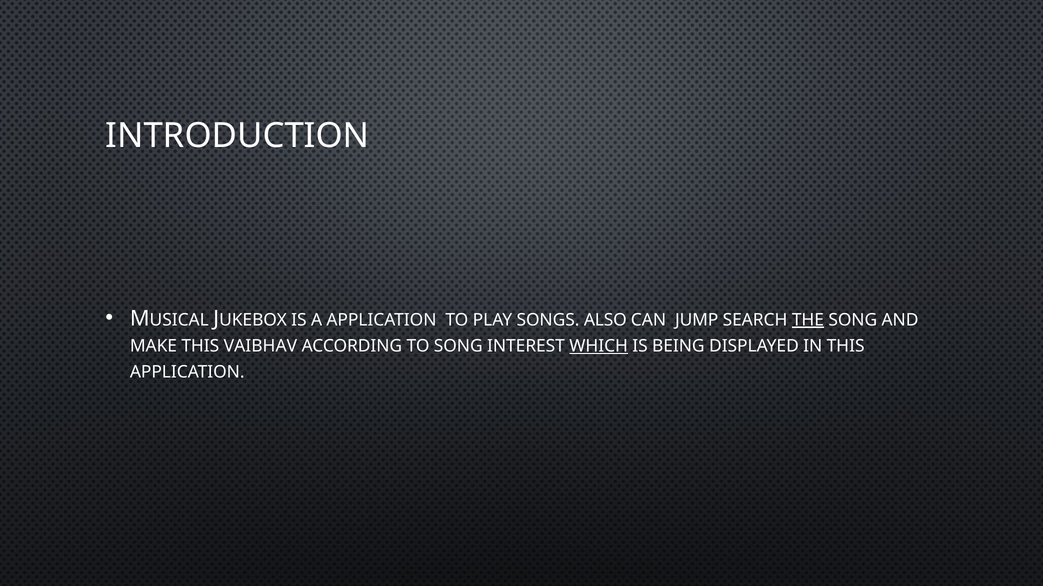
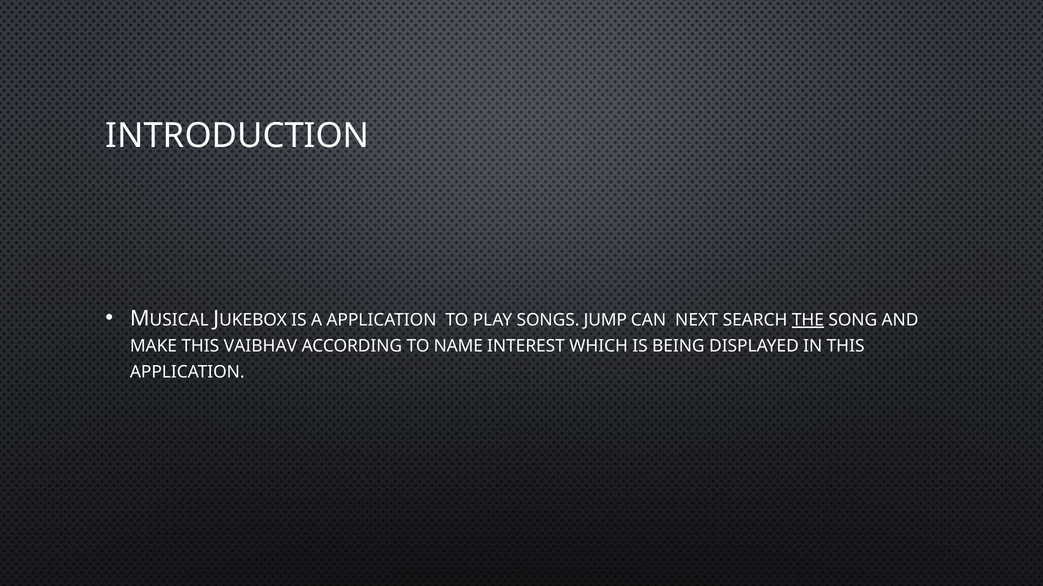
ALSO: ALSO -> JUMP (605, 320)
JUMP: JUMP -> NEXT (697, 320)
TO SONG: SONG -> NAME (458, 346)
WHICH underline: present -> none (599, 346)
